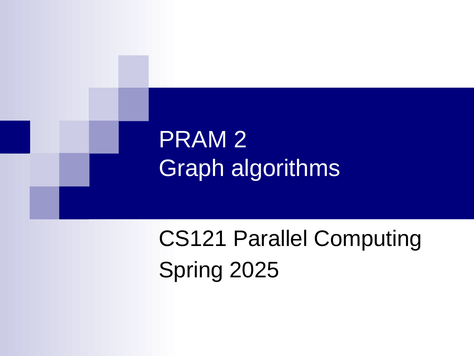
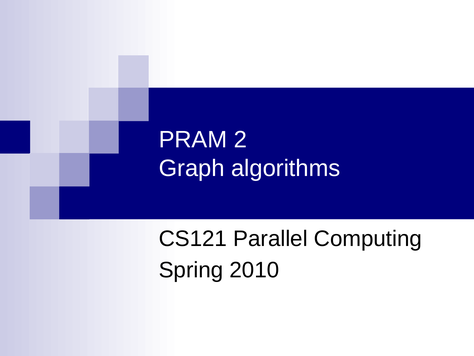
2025: 2025 -> 2010 (254, 270)
